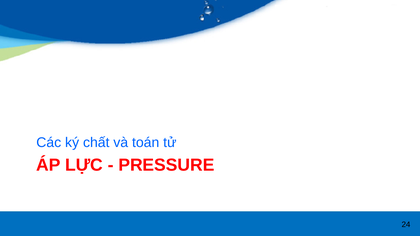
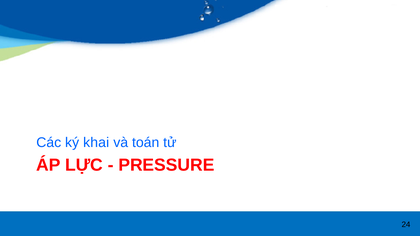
chất: chất -> khai (96, 143)
